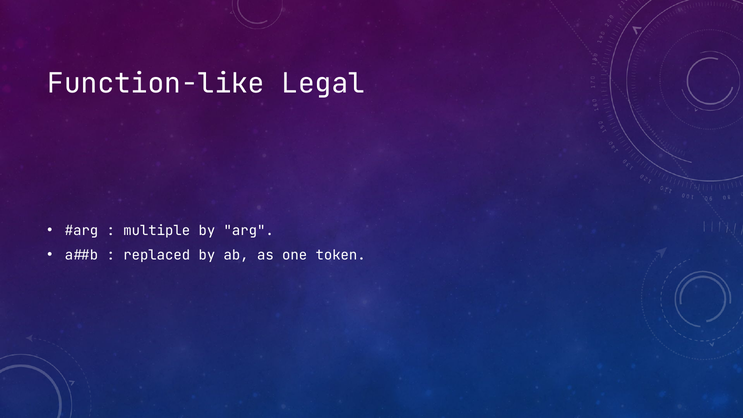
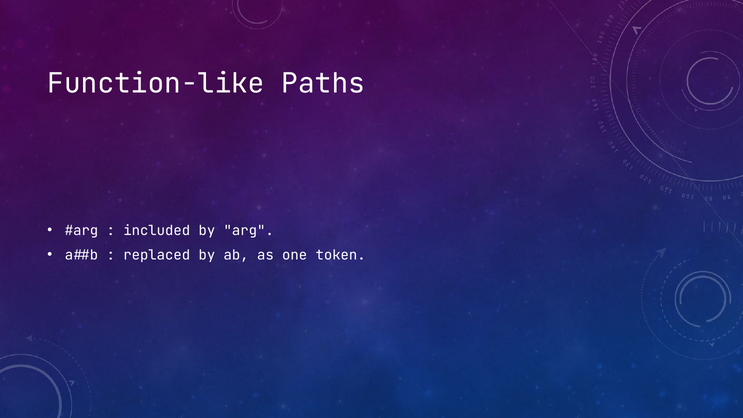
Legal: Legal -> Paths (323, 83)
multiple: multiple -> included (157, 230)
